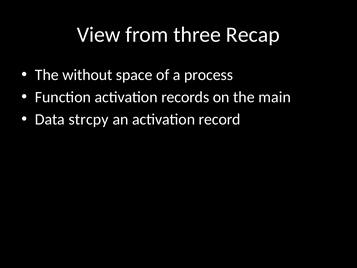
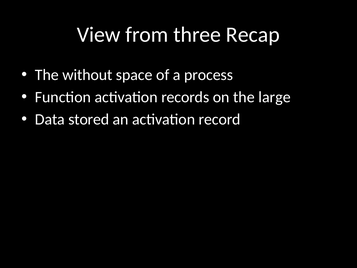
main: main -> large (275, 97)
strcpy: strcpy -> stored (89, 119)
